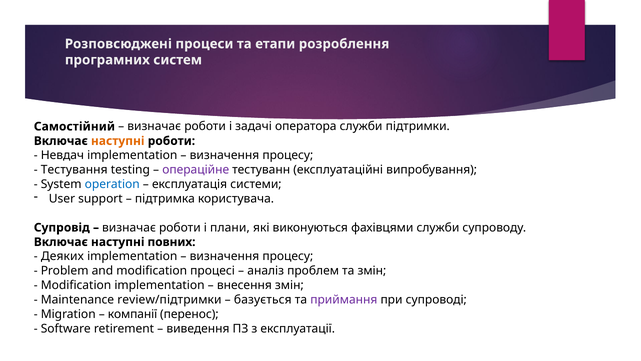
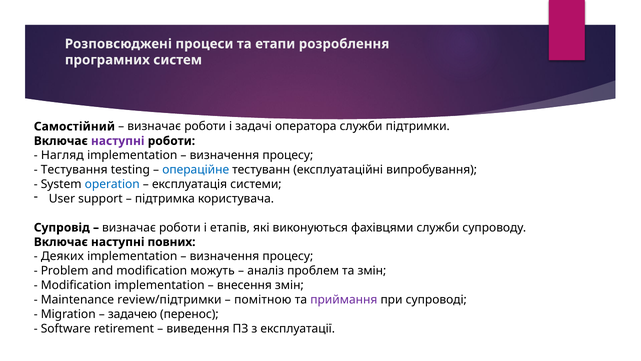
наступні colour: orange -> purple (118, 141)
Невдач: Невдач -> Нагляд (62, 155)
операційне colour: purple -> blue (196, 170)
плани: плани -> етапів (230, 227)
процесі: процесі -> можуть (213, 271)
базується: базується -> помітною (263, 299)
компанії: компанії -> задачею (133, 314)
